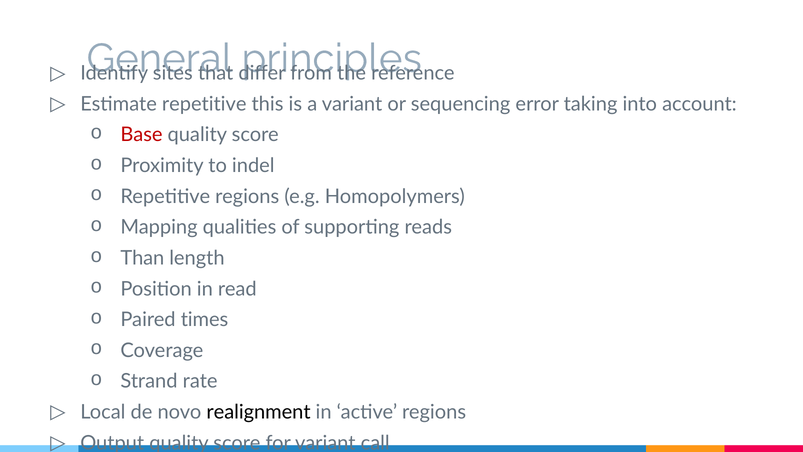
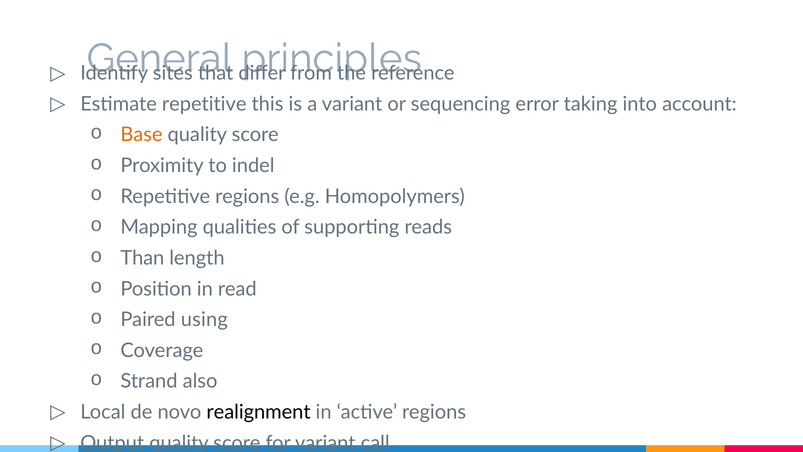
Base colour: red -> orange (141, 135)
times: times -> using (204, 320)
rate: rate -> also (200, 381)
